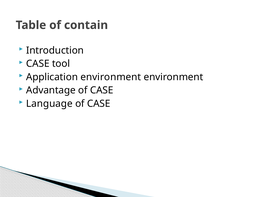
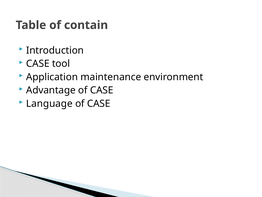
Application environment: environment -> maintenance (111, 77)
